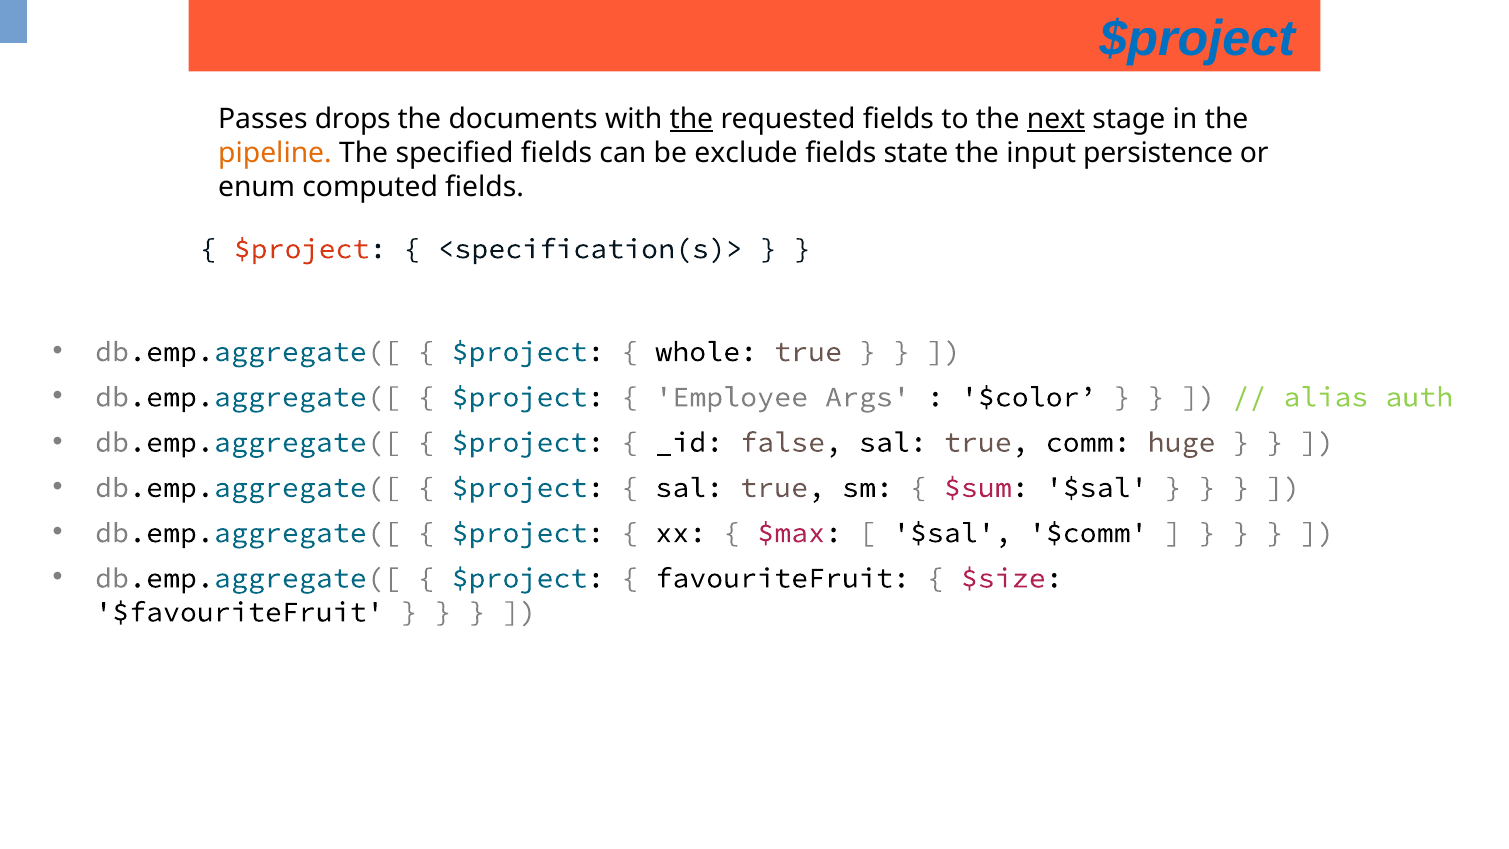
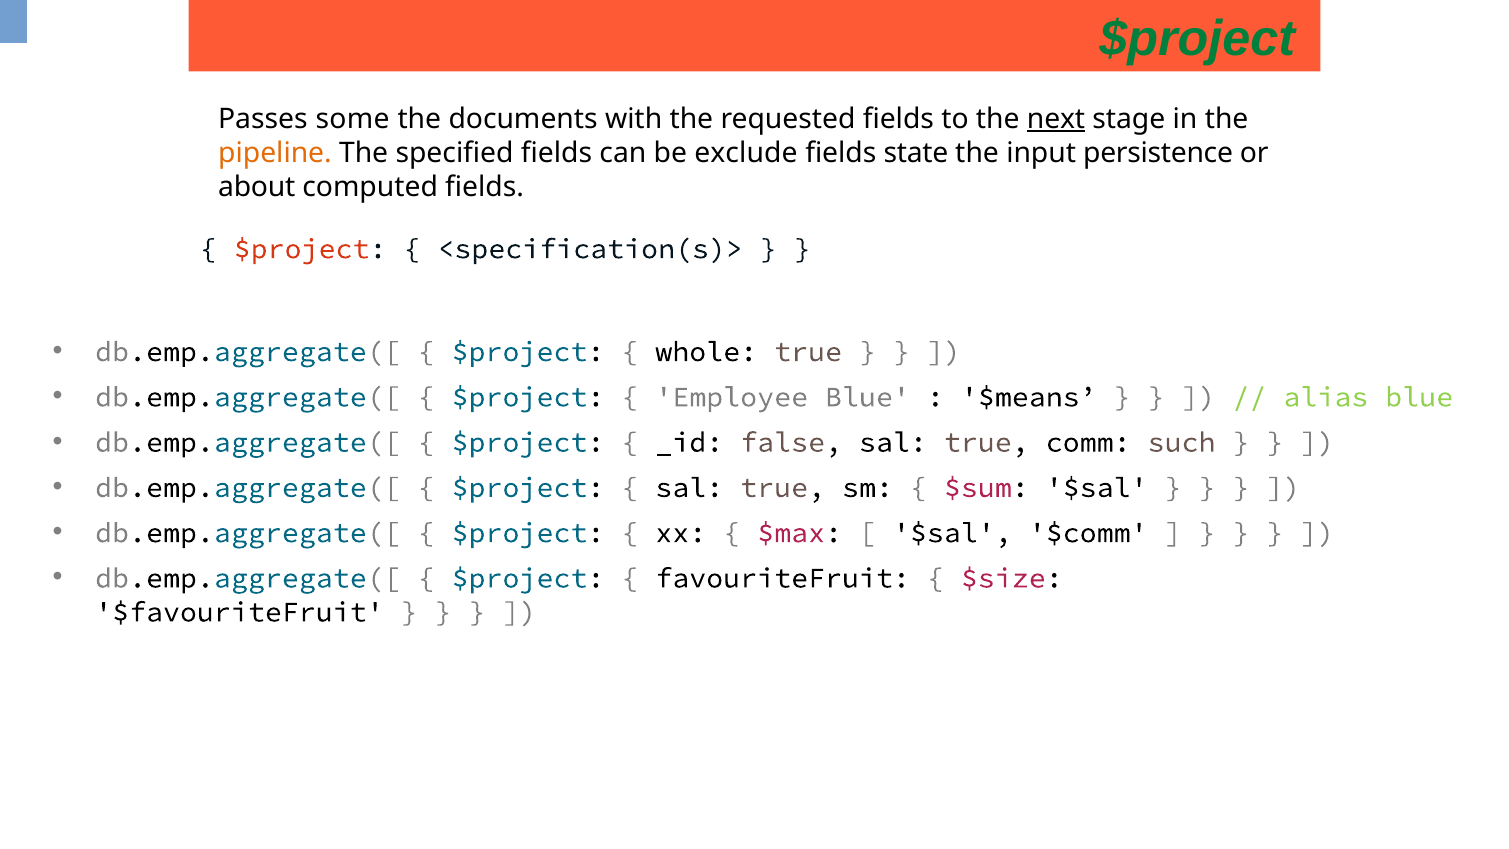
$project colour: blue -> green (1197, 39)
drops: drops -> some (353, 119)
the underline: present -> none (691, 119)
enum: enum -> about (257, 187)
Employee Args: Args -> Blue (867, 397)
$color: $color -> $means (1029, 397)
alias auth: auth -> blue (1419, 397)
huge: huge -> such (1182, 442)
